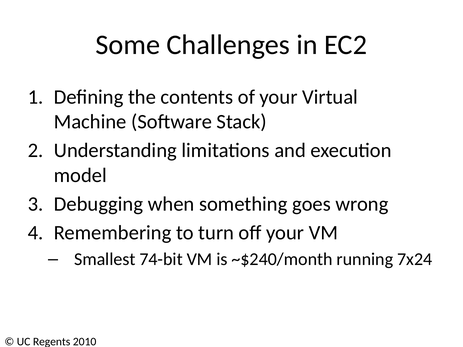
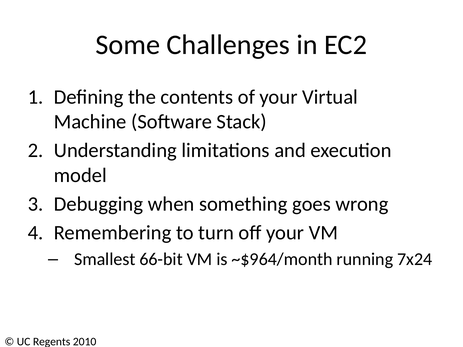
74-bit: 74-bit -> 66-bit (161, 260)
~$240/month: ~$240/month -> ~$964/month (282, 260)
